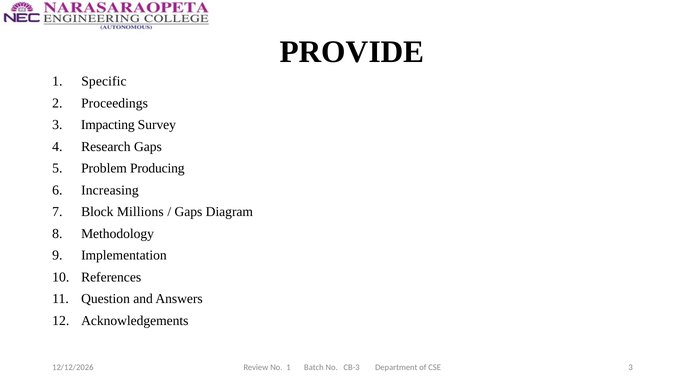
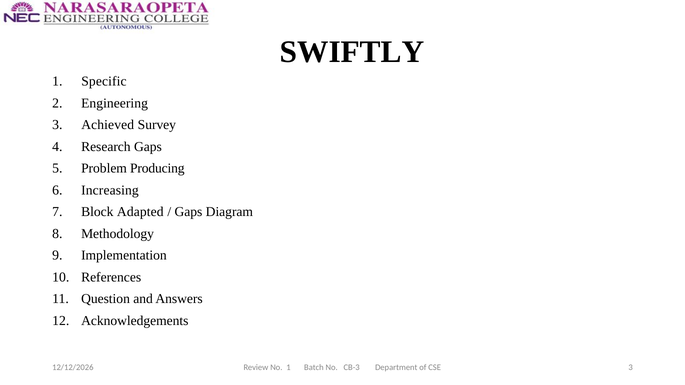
PROVIDE: PROVIDE -> SWIFTLY (352, 52)
Proceedings: Proceedings -> Engineering (115, 103)
Impacting: Impacting -> Achieved (108, 125)
Millions: Millions -> Adapted (140, 212)
